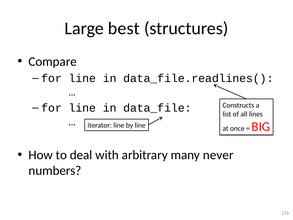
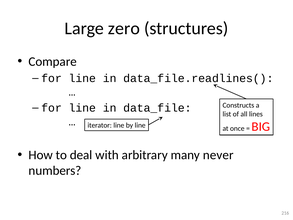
best: best -> zero (124, 28)
